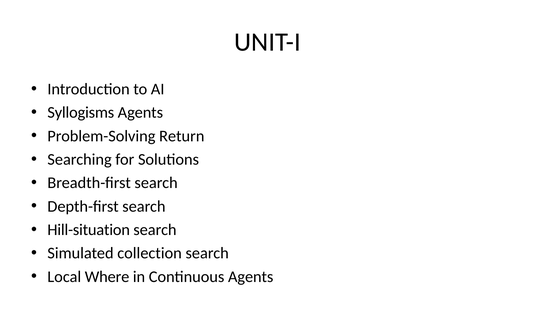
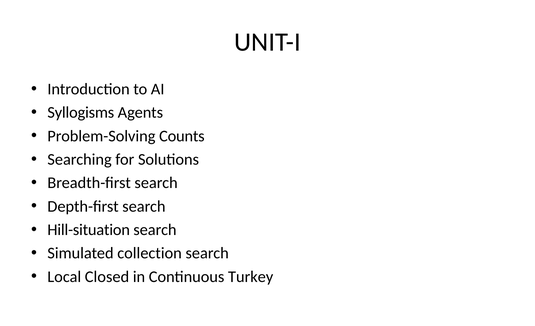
Return: Return -> Counts (182, 136)
Where: Where -> Closed (107, 277)
Continuous Agents: Agents -> Turkey (251, 277)
